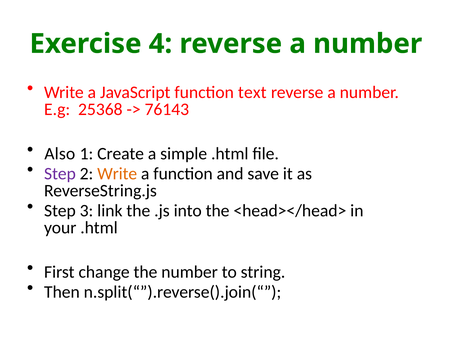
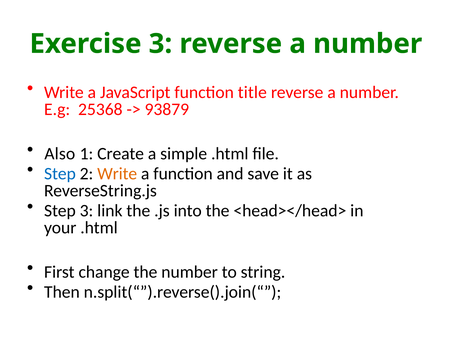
Exercise 4: 4 -> 3 (160, 44)
text: text -> title (252, 92)
76143: 76143 -> 93879 (167, 109)
Step colour: purple -> blue (60, 174)
